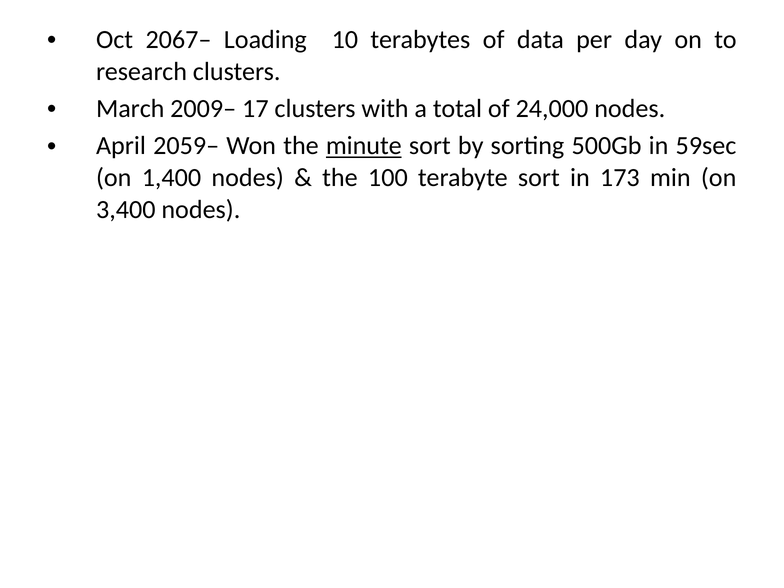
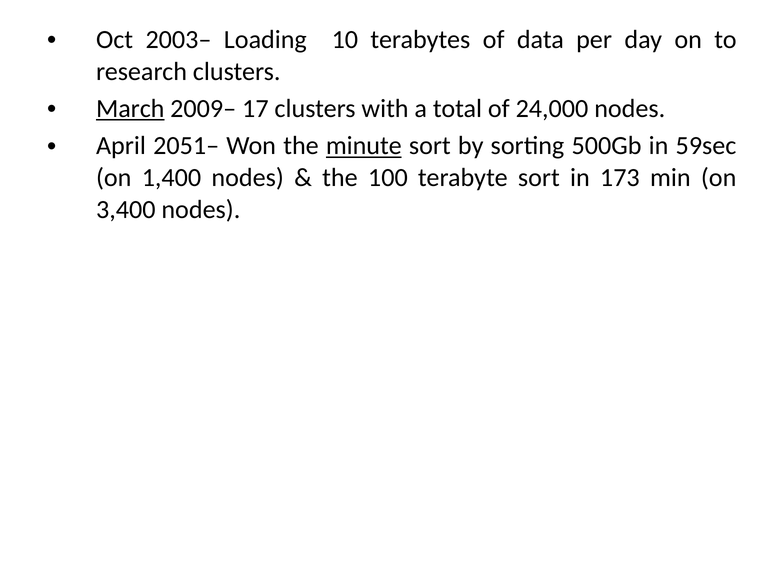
2067–: 2067– -> 2003– (178, 40)
March underline: none -> present (130, 109)
2059–: 2059– -> 2051– (186, 146)
